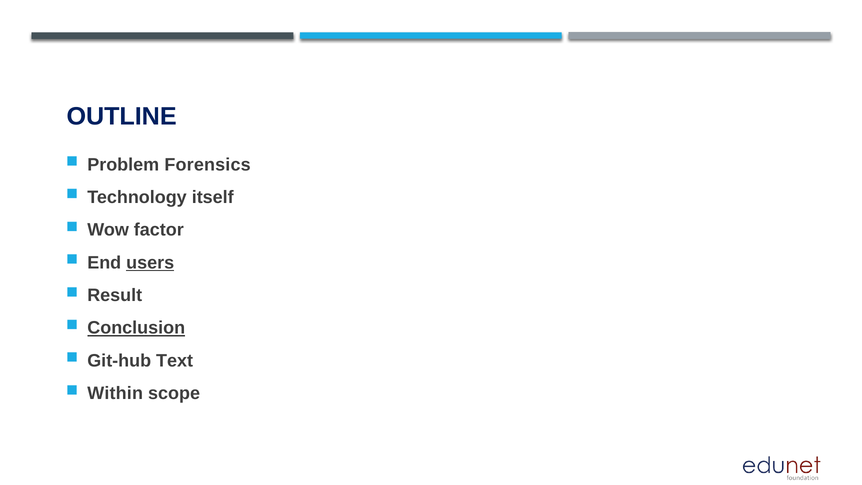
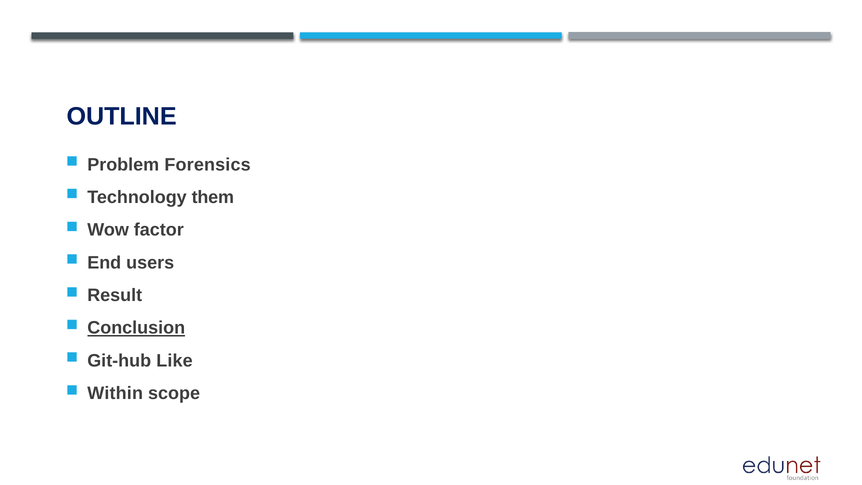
itself: itself -> them (213, 197)
users underline: present -> none (150, 263)
Text: Text -> Like (175, 361)
